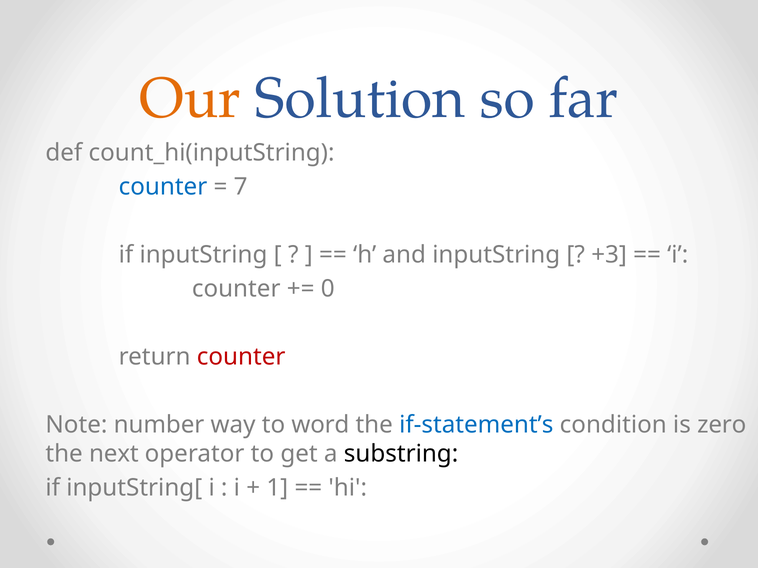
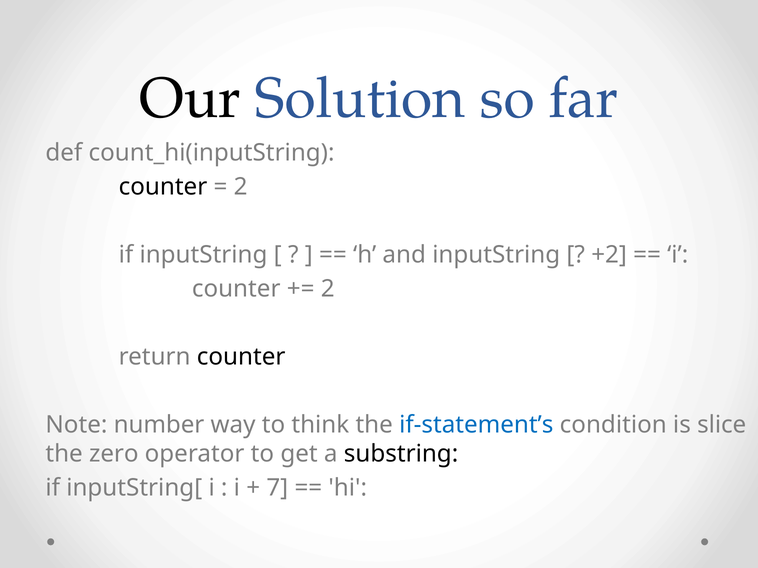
Our colour: orange -> black (190, 99)
counter colour: blue -> black (163, 187)
7: 7 -> 2 (241, 187)
+3: +3 -> +2 (609, 255)
0: 0 -> 2 (328, 289)
counter colour: red -> black (241, 357)
word: word -> think (320, 425)
zero: zero -> slice (722, 425)
next: next -> zero (114, 454)
1: 1 -> 7 (277, 488)
